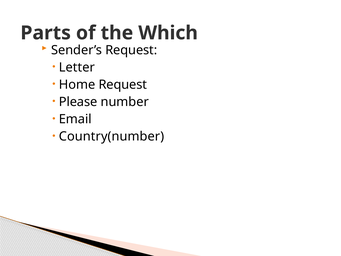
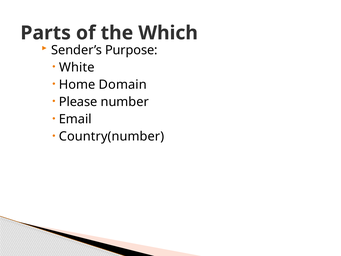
Sender’s Request: Request -> Purpose (131, 50)
Letter: Letter -> White (77, 67)
Home Request: Request -> Domain (123, 85)
